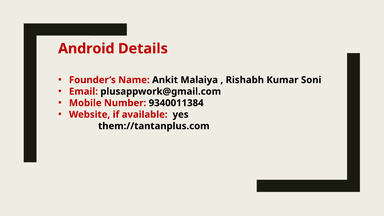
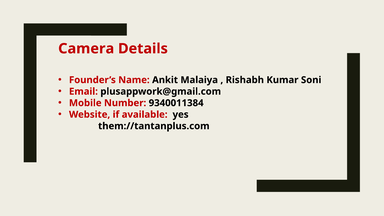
Android: Android -> Camera (86, 49)
